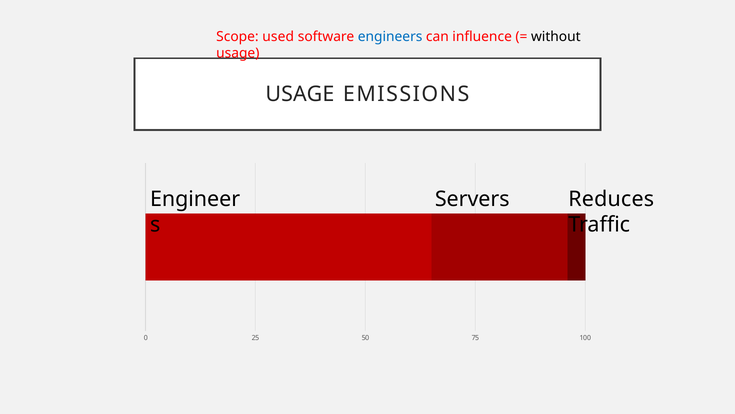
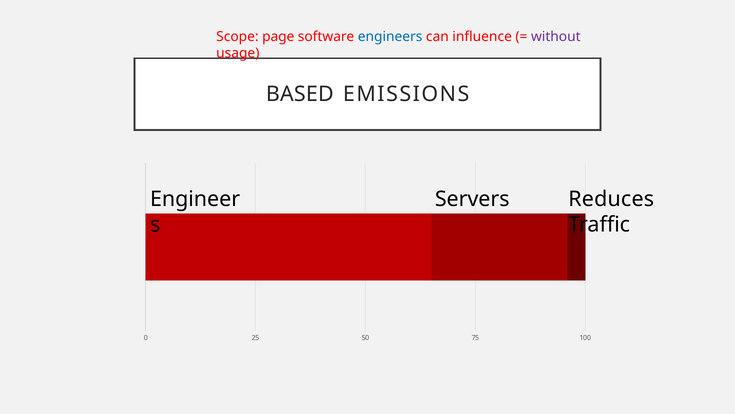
used: used -> page (278, 36)
without colour: black -> purple (556, 36)
USAGE: USAGE -> BASED (300, 94)
